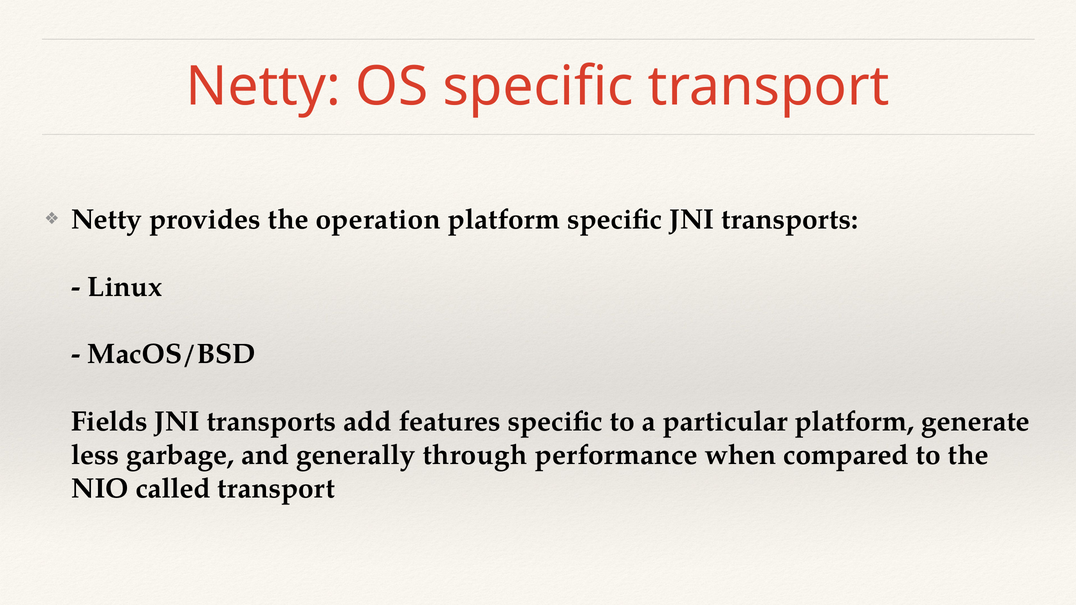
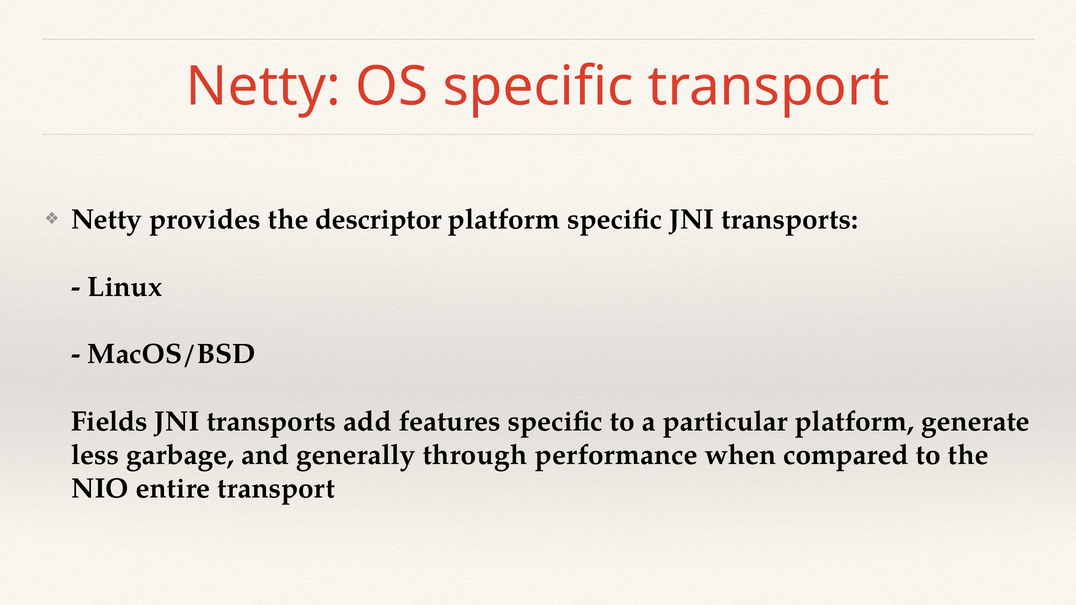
operation: operation -> descriptor (378, 220)
called: called -> entire (173, 489)
